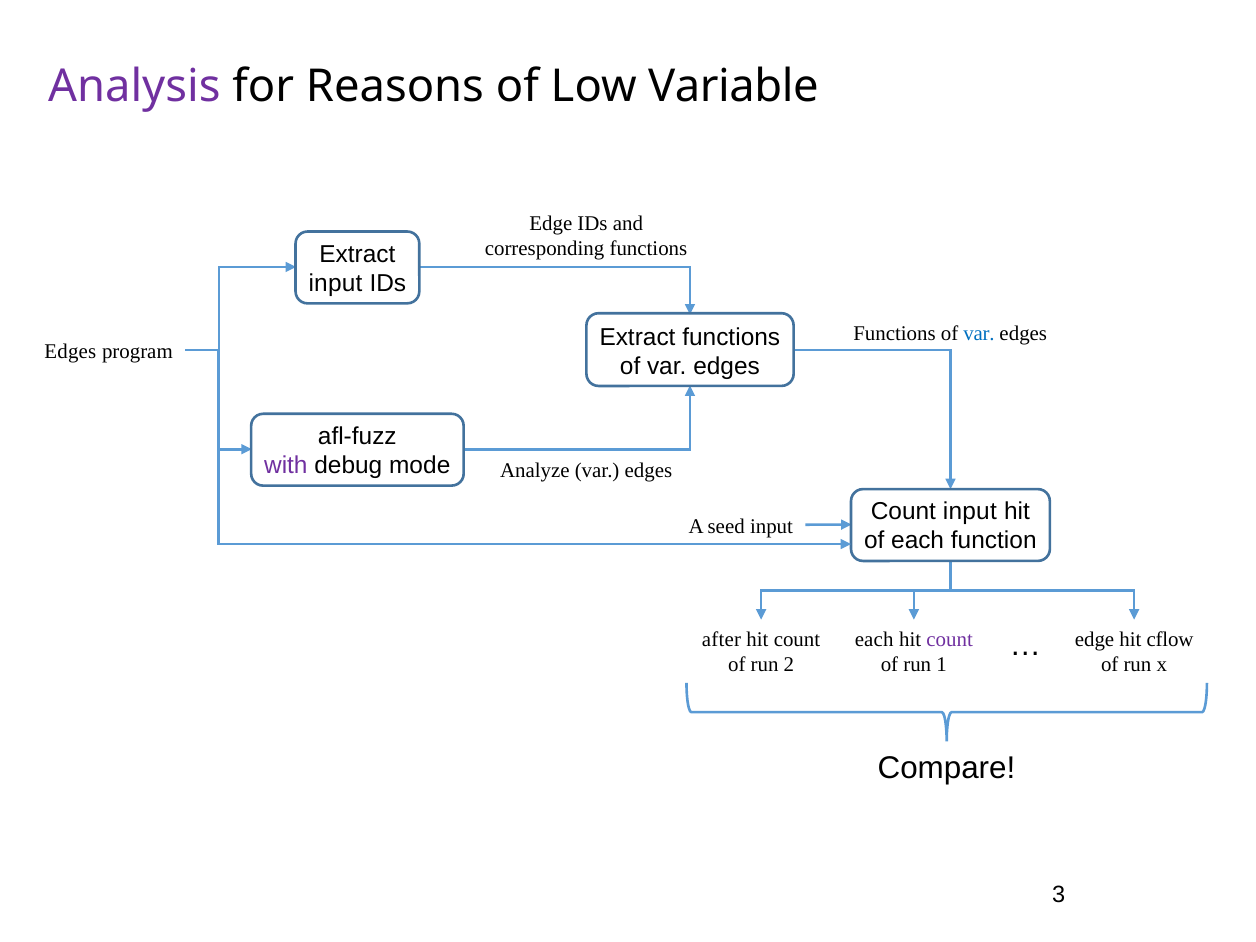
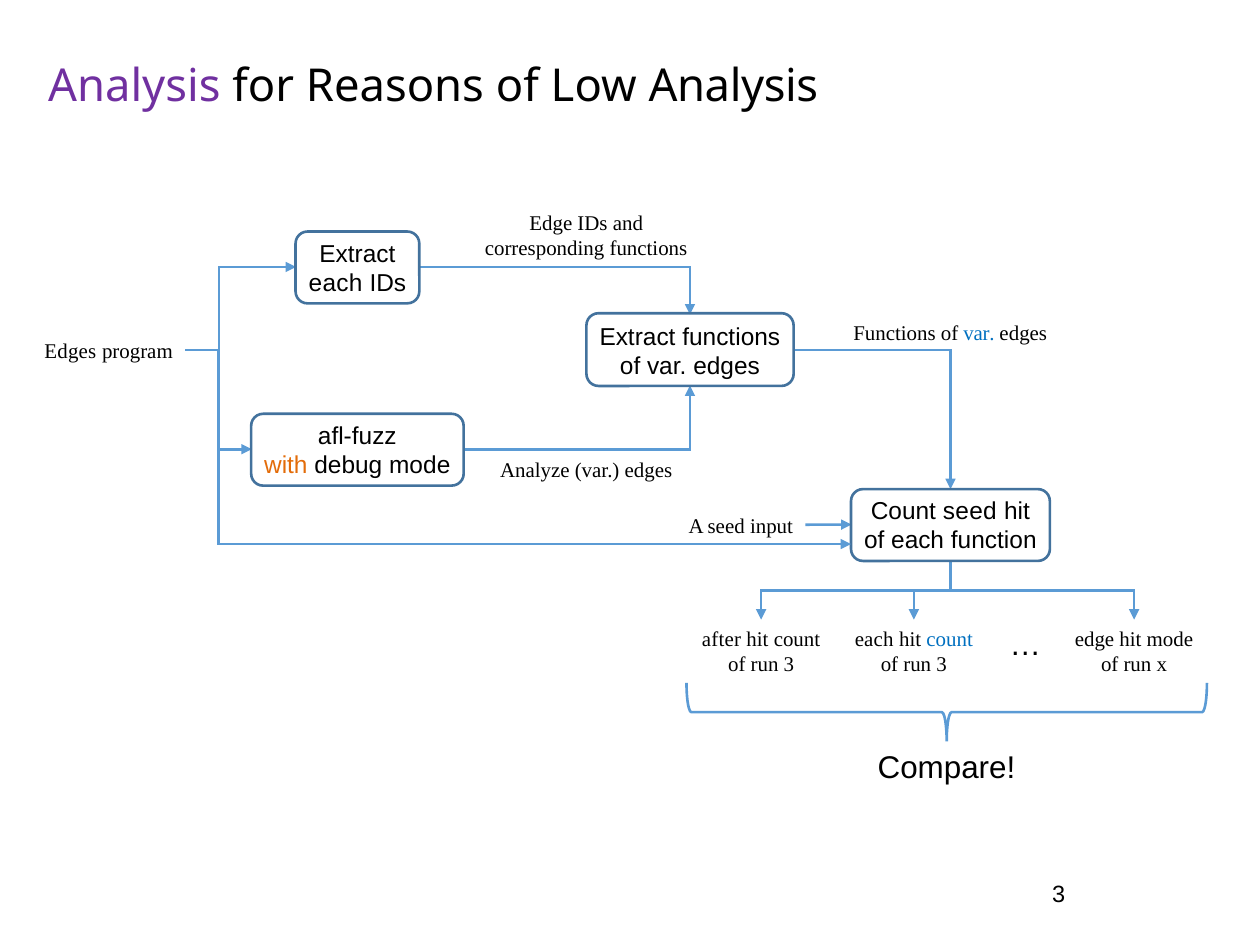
Low Variable: Variable -> Analysis (733, 86)
input: input -> each (336, 283)
with colour: purple -> orange (286, 466)
Count input: input -> seed (970, 512)
count colour: purple -> blue (950, 640)
hit cflow: cflow -> mode (1170, 640)
2: 2 -> 3 (789, 665)
1: 1 -> 3 (942, 665)
